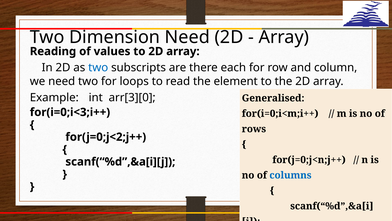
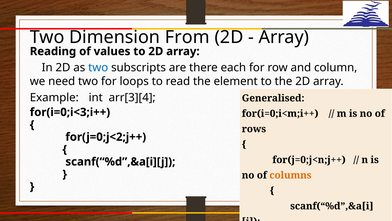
Dimension Need: Need -> From (187, 37)
arr[3][0: arr[3][0 -> arr[3][4 (132, 97)
columns colour: blue -> orange (290, 175)
